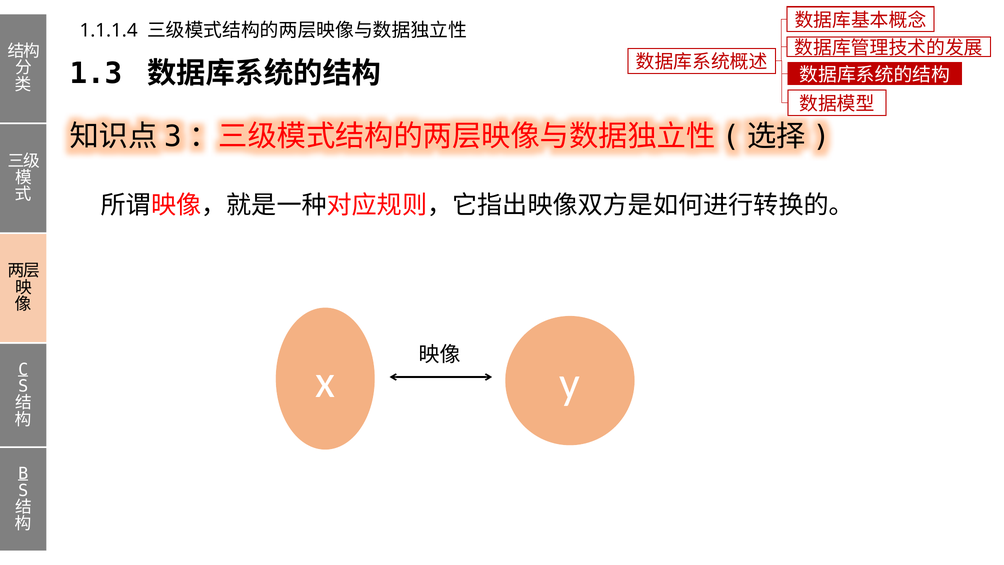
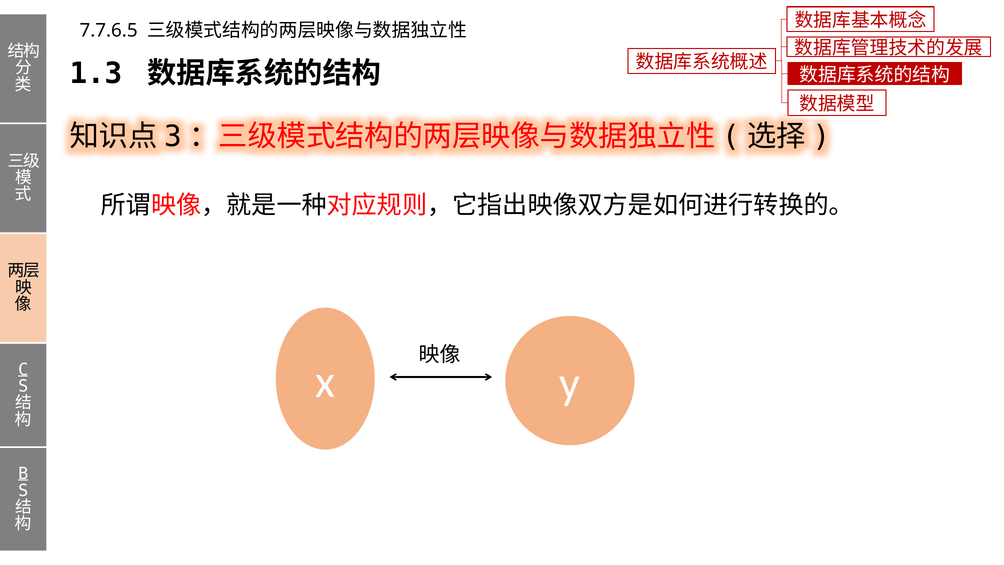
1.1.1.4: 1.1.1.4 -> 7.7.6.5 (109, 31)
